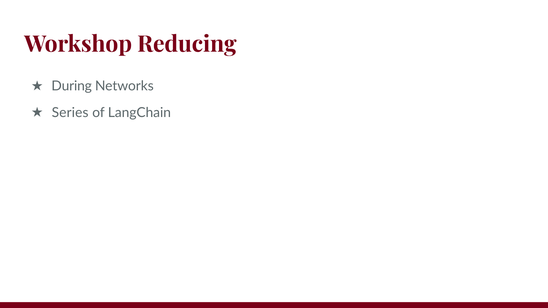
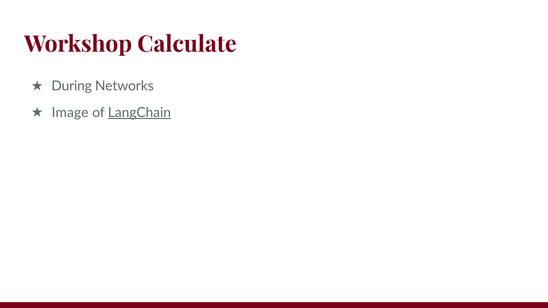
Reducing: Reducing -> Calculate (187, 44)
Series: Series -> Image (70, 113)
LangChain underline: none -> present (139, 113)
